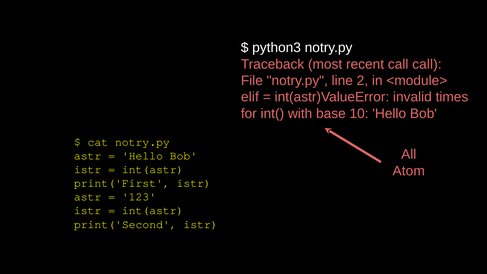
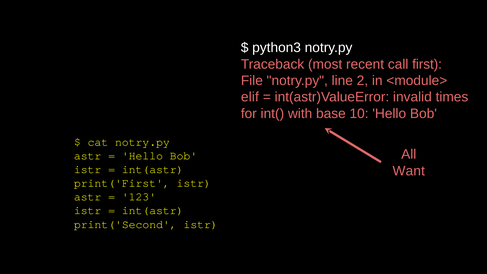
call call: call -> first (427, 64)
Atom: Atom -> Want (409, 171)
